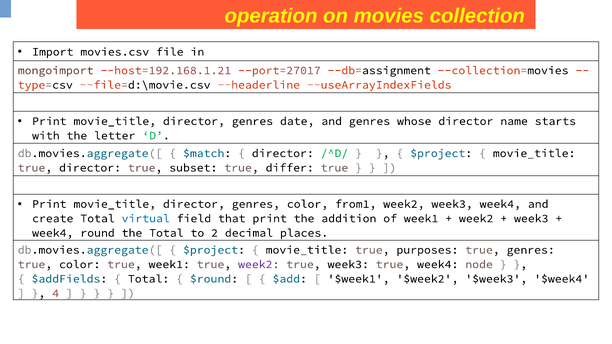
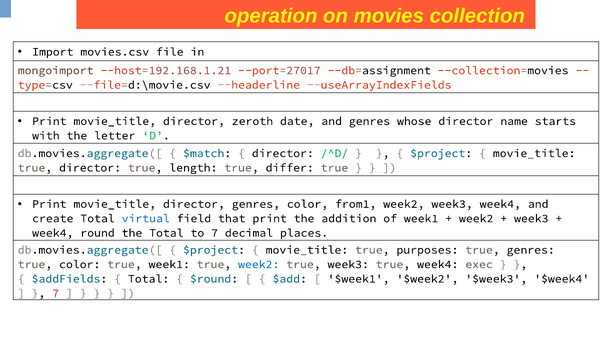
genres: genres -> zeroth (252, 121)
subset: subset -> length (193, 168)
to 2: 2 -> 7 (215, 233)
week2 colour: purple -> blue (259, 265)
node: node -> exec (479, 265)
4: 4 -> 7 (56, 293)
